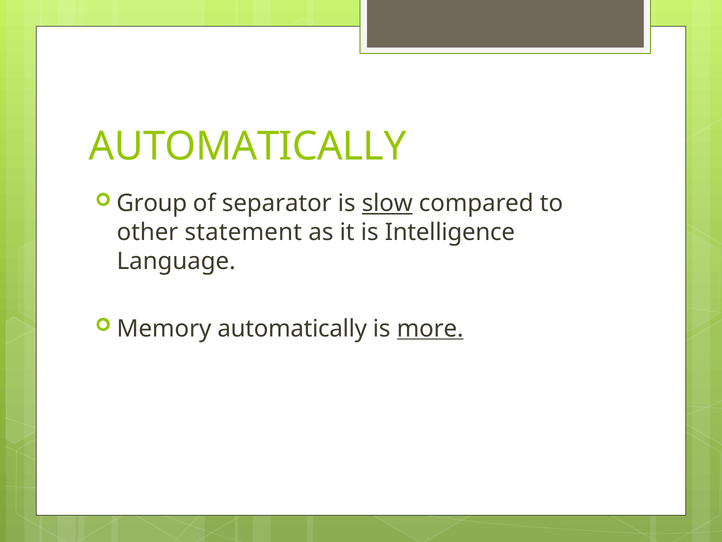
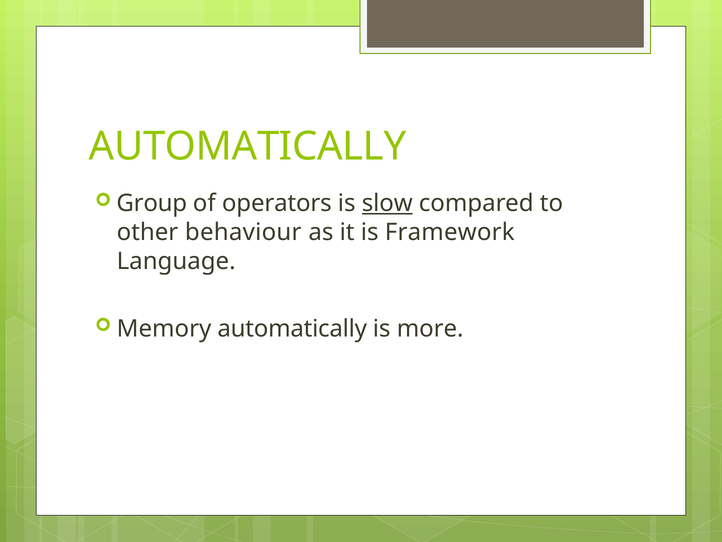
separator: separator -> operators (277, 203)
statement: statement -> behaviour (243, 232)
Intelligence: Intelligence -> Framework (450, 232)
more underline: present -> none (430, 328)
